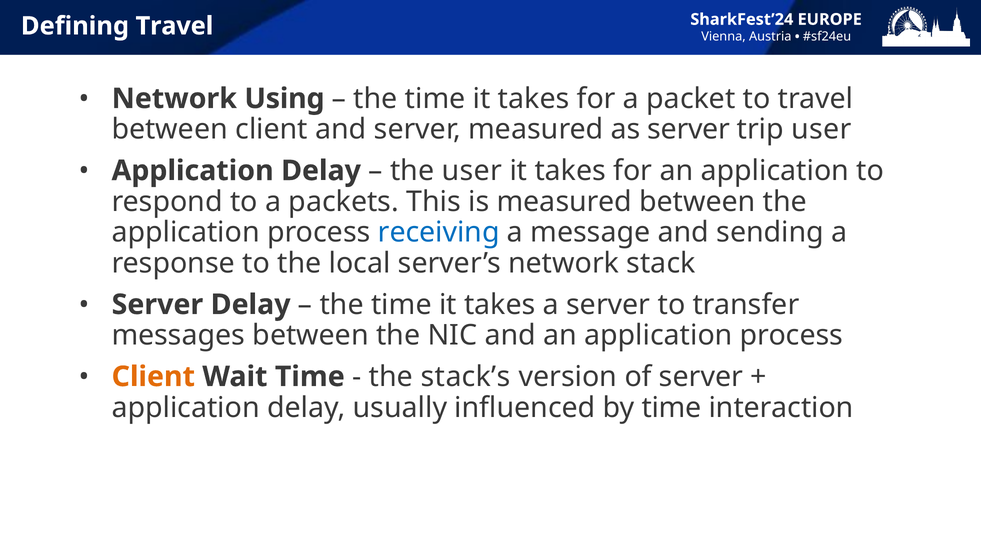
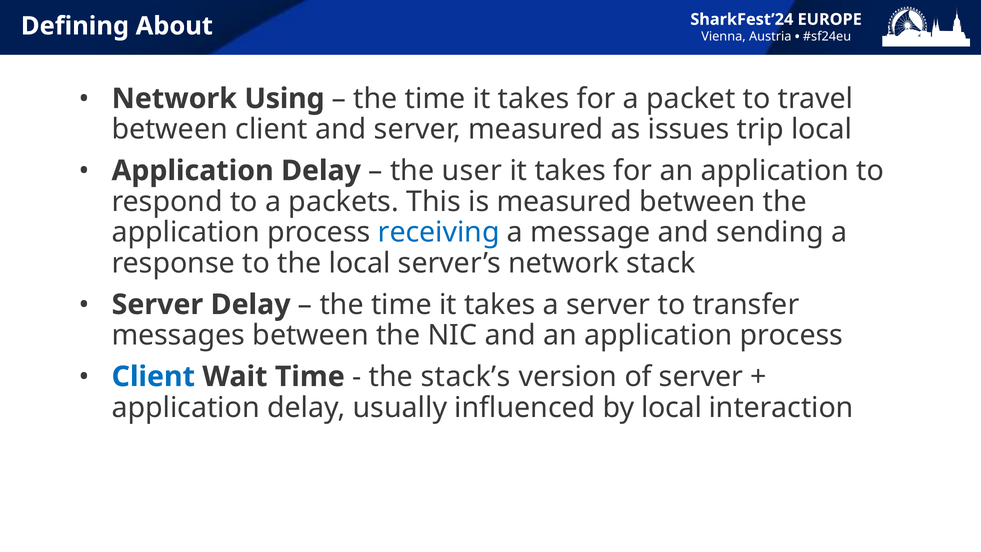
Defining Travel: Travel -> About (174, 26)
as server: server -> issues (689, 130)
trip user: user -> local (822, 130)
Client colour: orange -> blue (153, 377)
by time: time -> local (672, 407)
